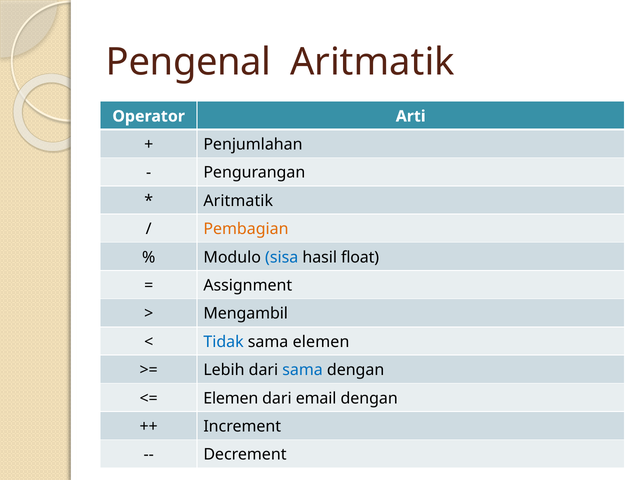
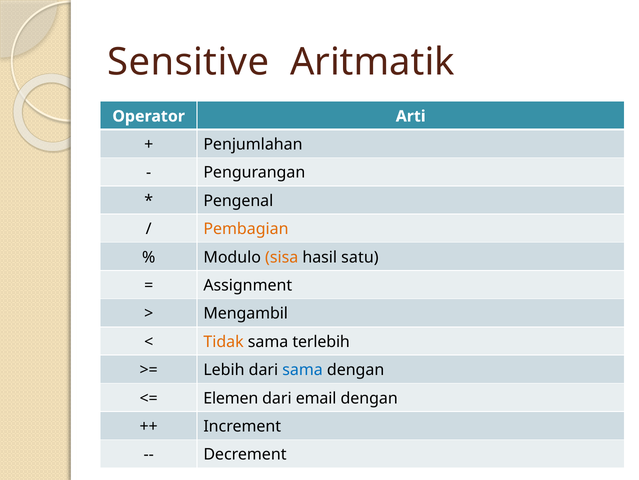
Pengenal: Pengenal -> Sensitive (188, 62)
Aritmatik: Aritmatik -> Pengenal (238, 201)
sisa colour: blue -> orange (282, 257)
float: float -> satu (360, 257)
Tidak colour: blue -> orange (224, 341)
sama elemen: elemen -> terlebih (321, 341)
